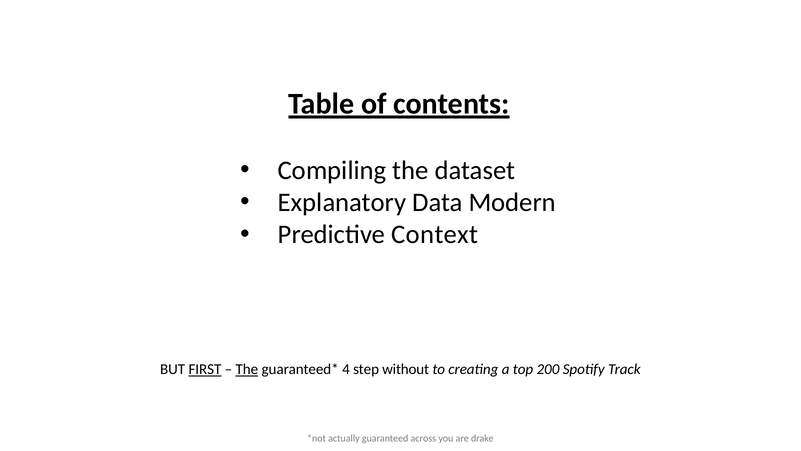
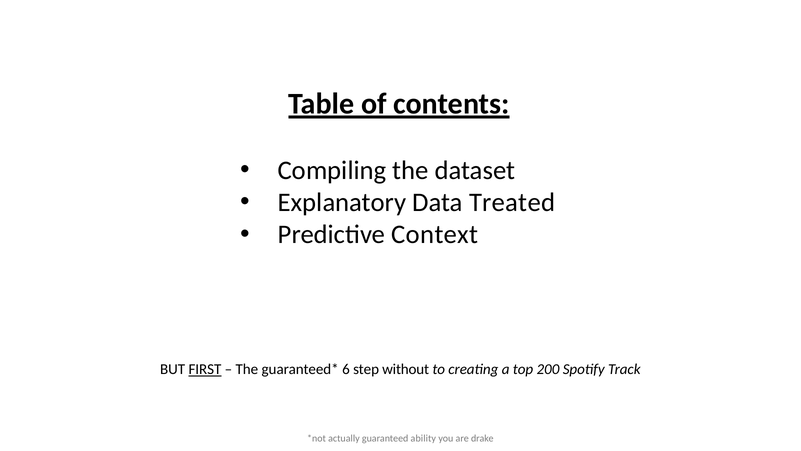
Modern: Modern -> Treated (512, 202)
The underline: present -> none (247, 369)
4: 4 -> 6 (346, 369)
across: across -> ability (423, 438)
